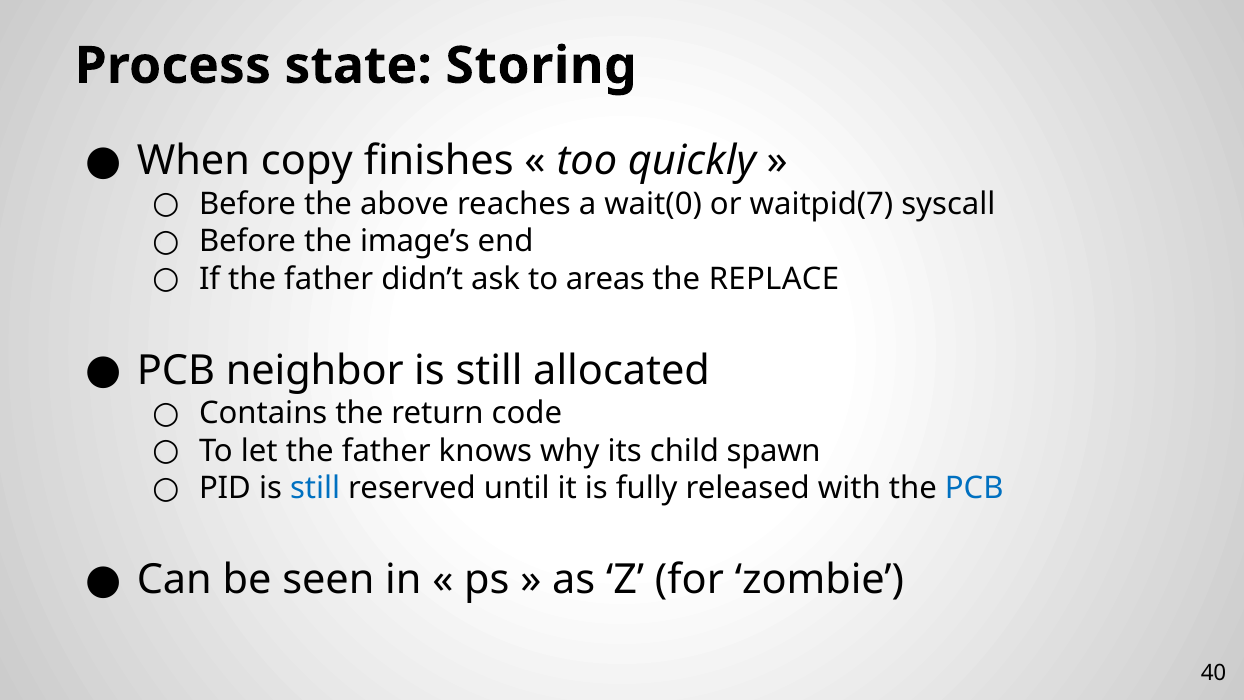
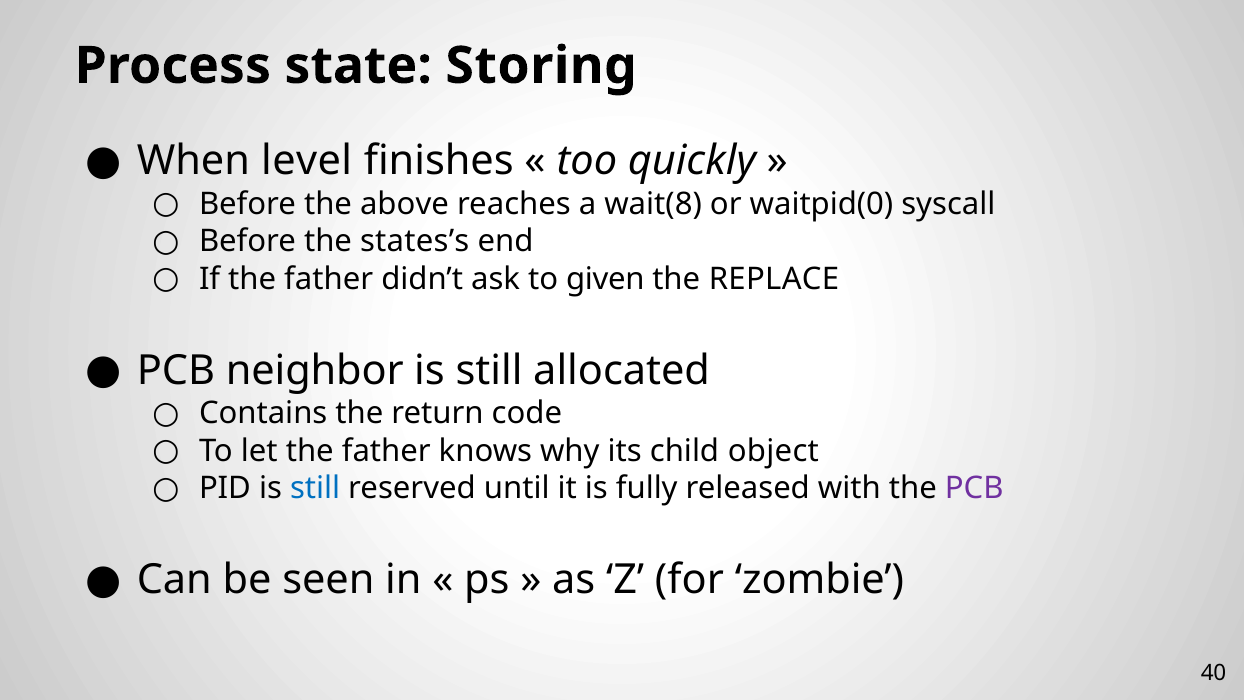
copy: copy -> level (307, 161)
wait(0: wait(0 -> wait(8 (653, 204)
waitpid(7: waitpid(7 -> waitpid(0 (822, 204)
image’s: image’s -> states’s (415, 241)
areas: areas -> given (605, 279)
spawn: spawn -> object (773, 451)
PCB colour: blue -> purple (974, 488)
